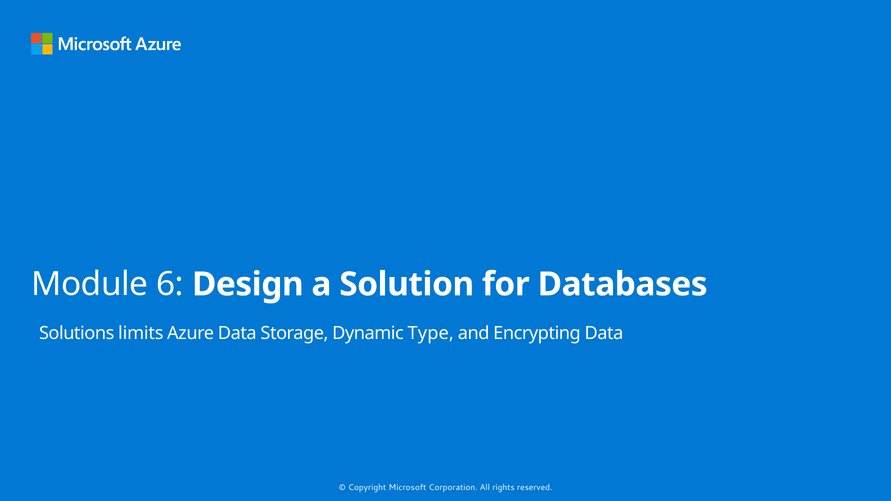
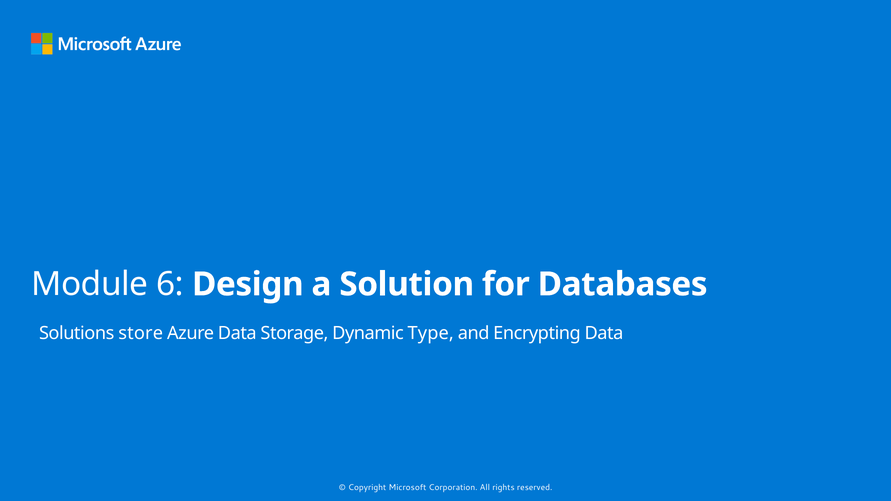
limits: limits -> store (141, 333)
